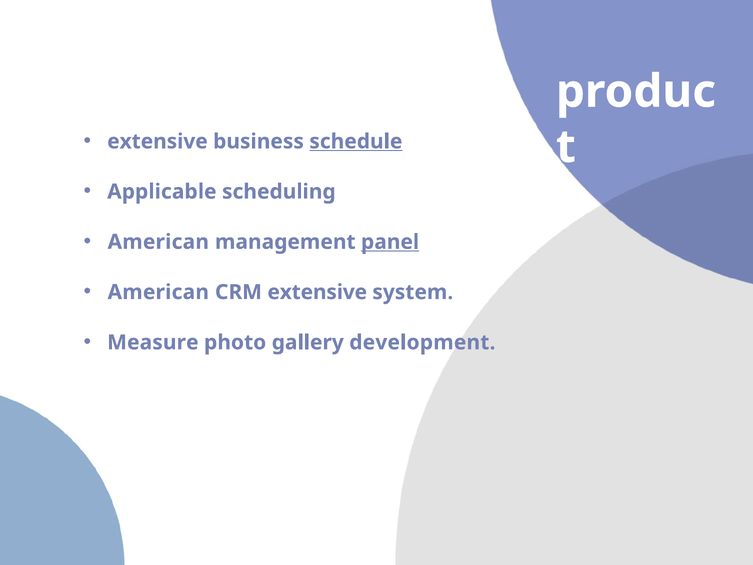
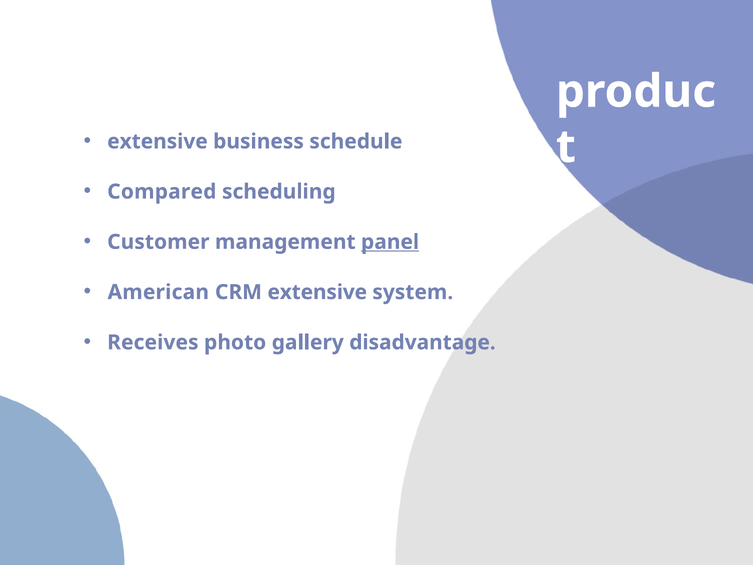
schedule underline: present -> none (356, 141)
Applicable: Applicable -> Compared (162, 192)
American: American -> Customer (158, 242)
Measure: Measure -> Receives (153, 342)
development: development -> disadvantage (422, 342)
